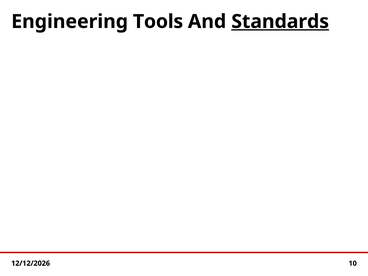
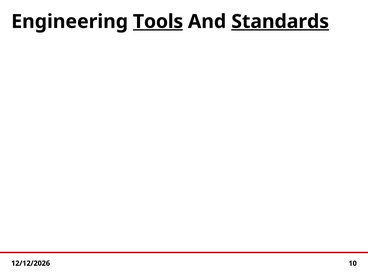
Tools underline: none -> present (158, 22)
